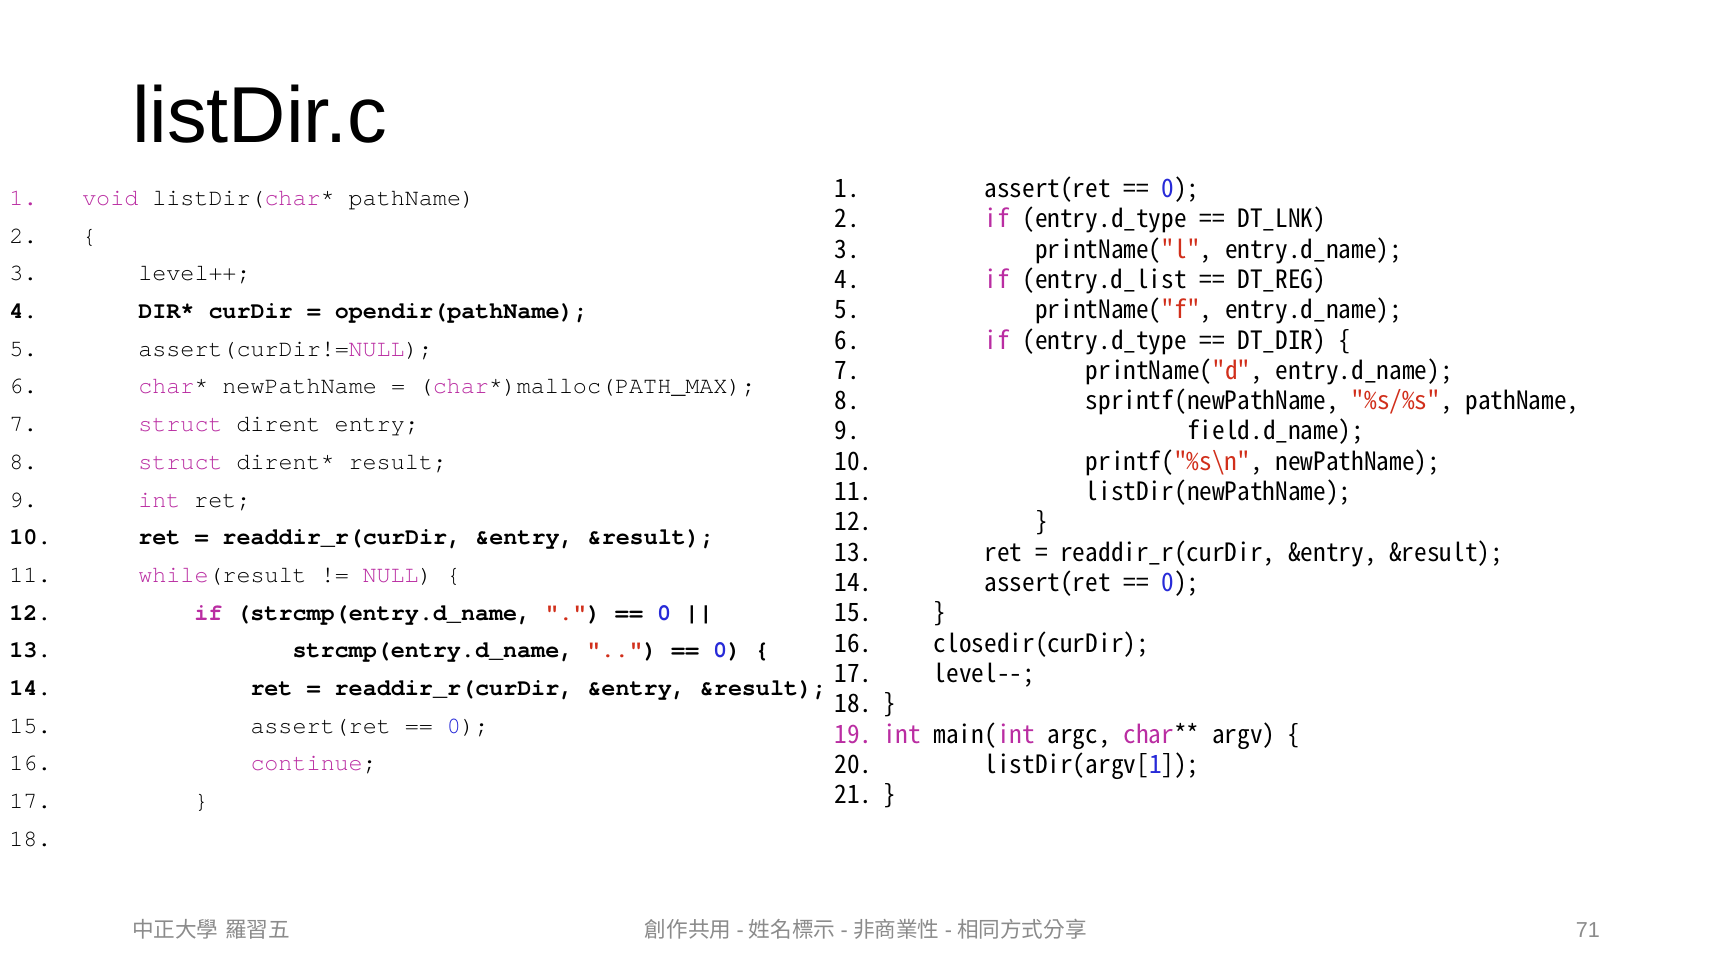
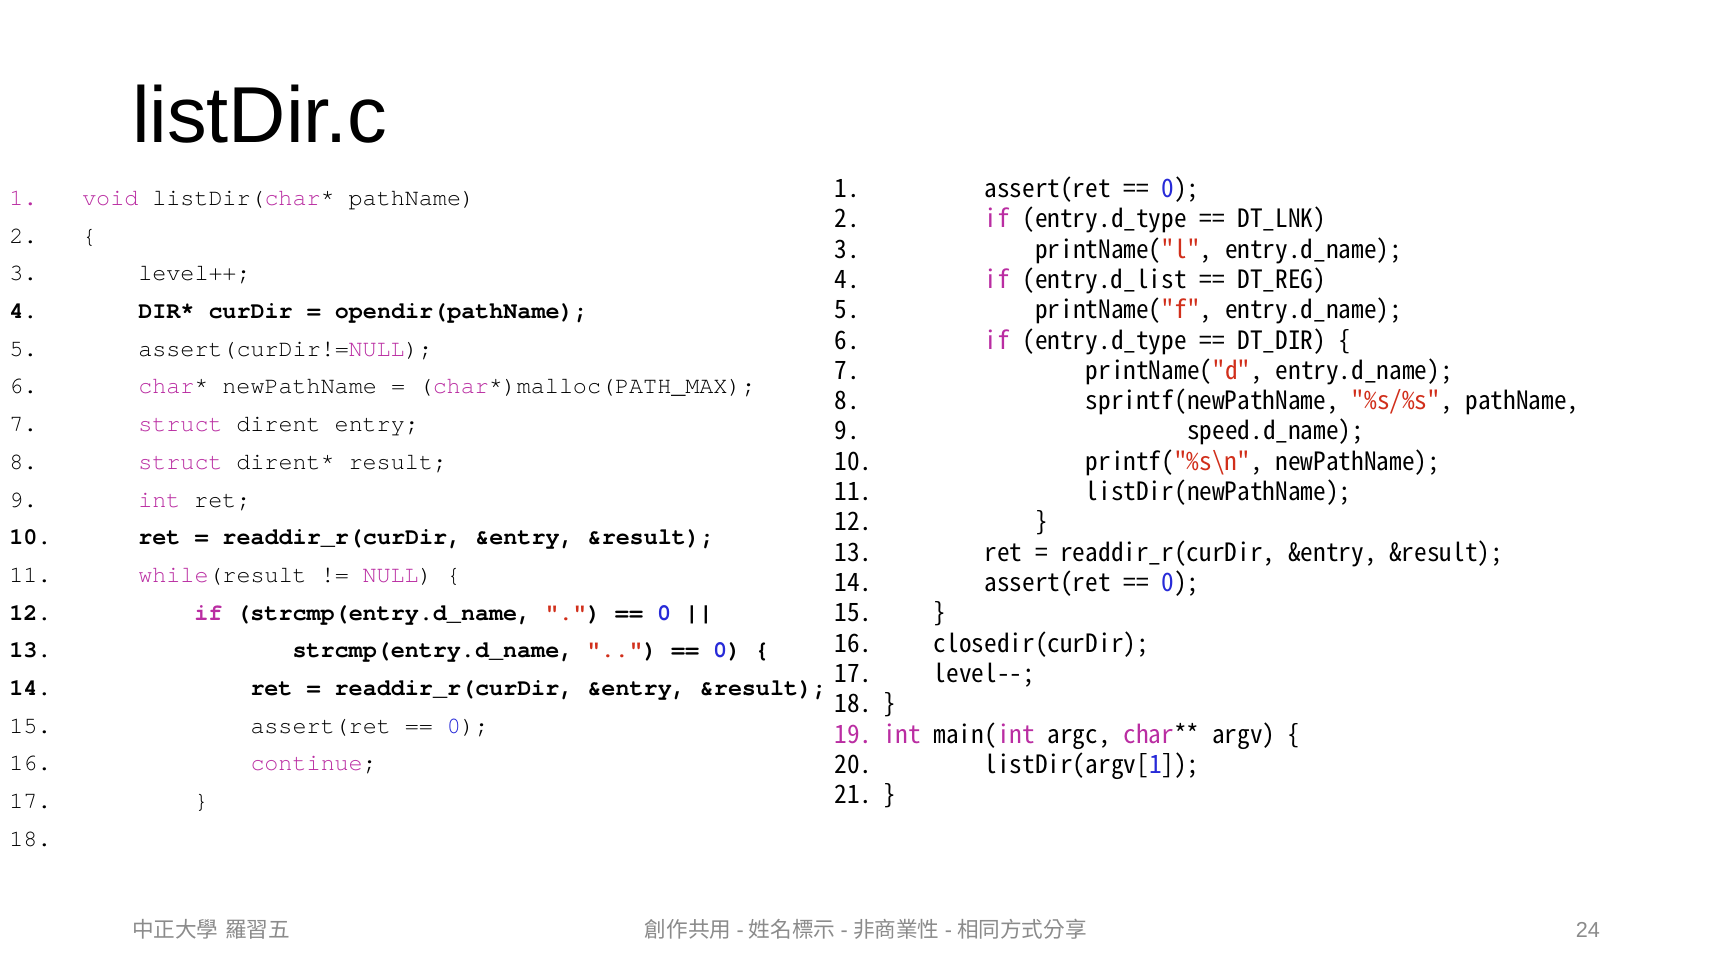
field.d_name: field.d_name -> speed.d_name (1276, 432)
71: 71 -> 24 (1588, 930)
